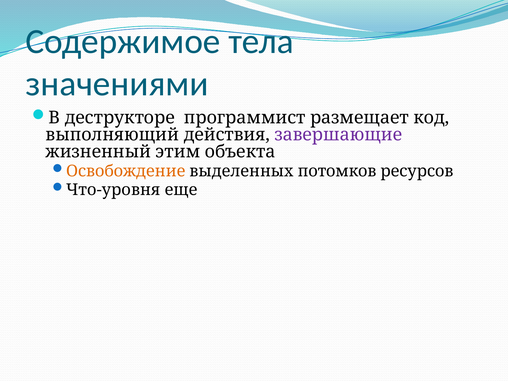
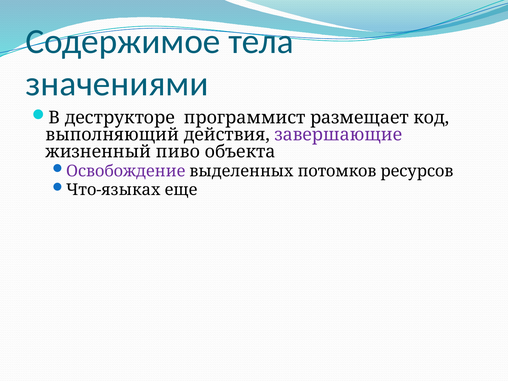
этим: этим -> пиво (178, 152)
Освобождение colour: orange -> purple (126, 171)
Что-уровня: Что-уровня -> Что-языках (113, 190)
